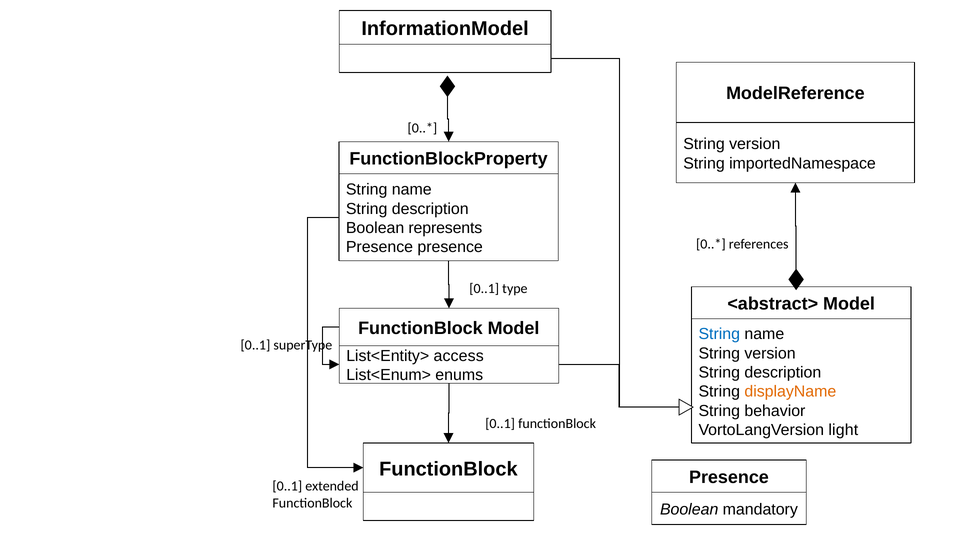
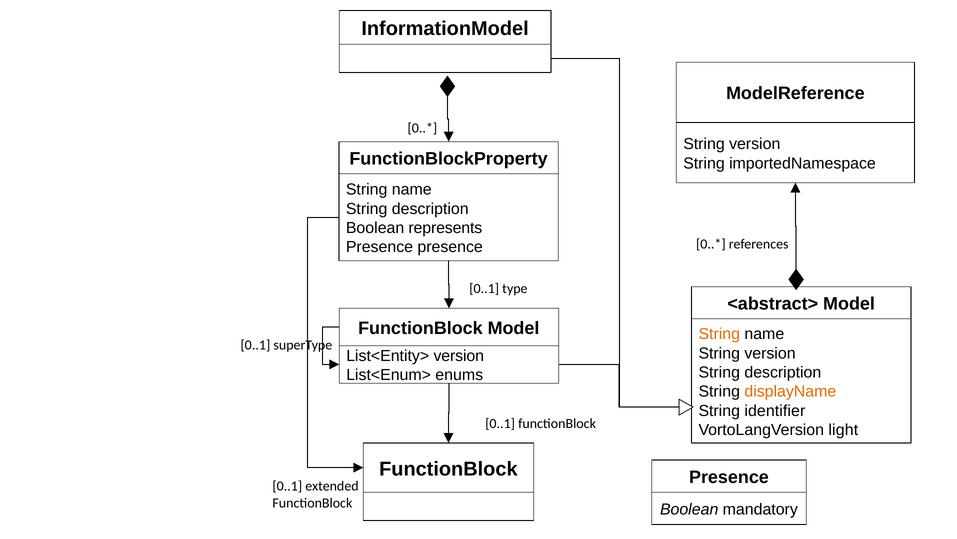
String colour: blue -> orange (719, 334)
List<Entity> access: access -> version (459, 356)
behavior: behavior -> identifier (775, 410)
